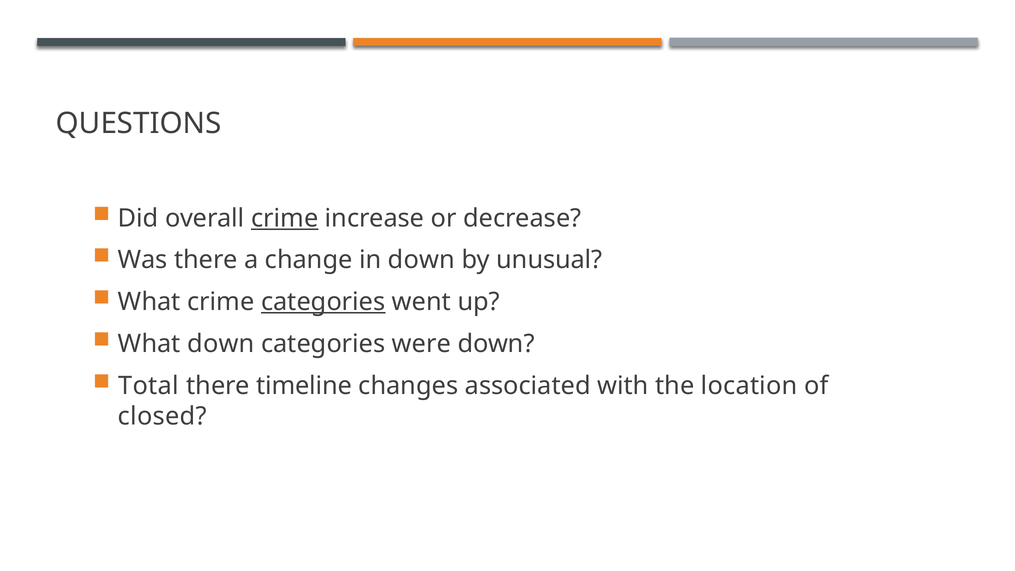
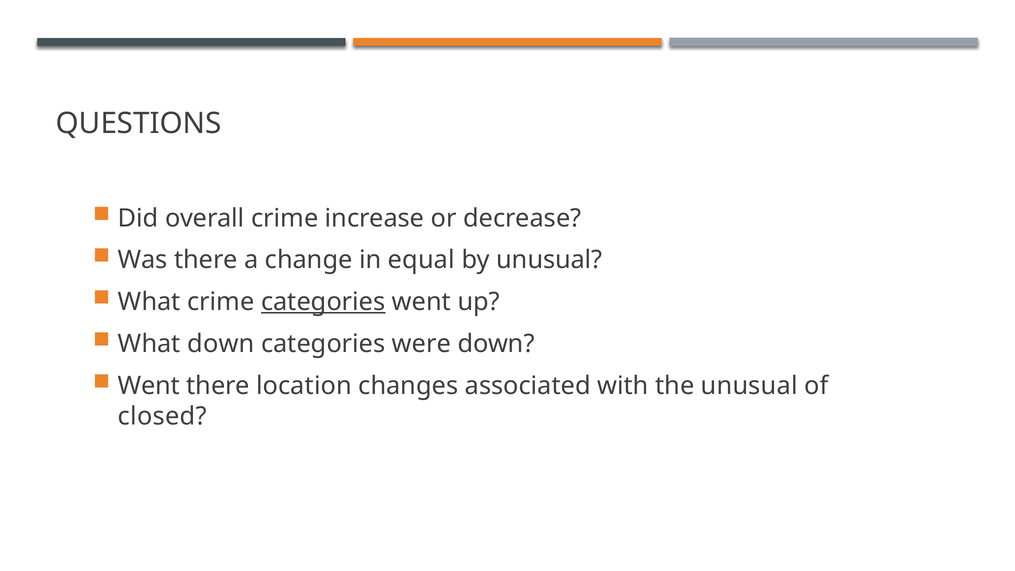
crime underline: present -> none (285, 218)
in down: down -> equal (421, 260)
Total: Total -> Went (149, 386)
timeline: timeline -> location (304, 386)
the location: location -> unusual (749, 386)
